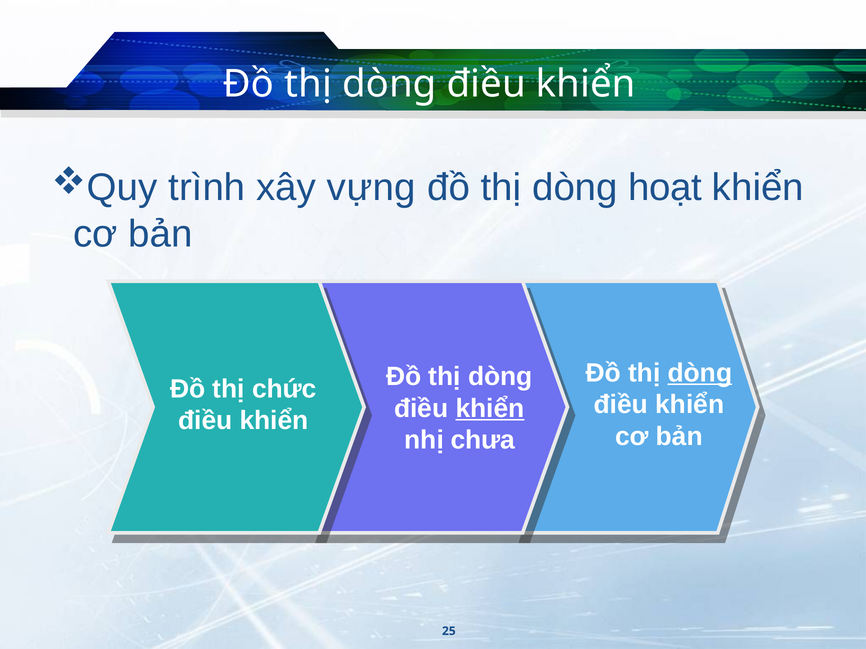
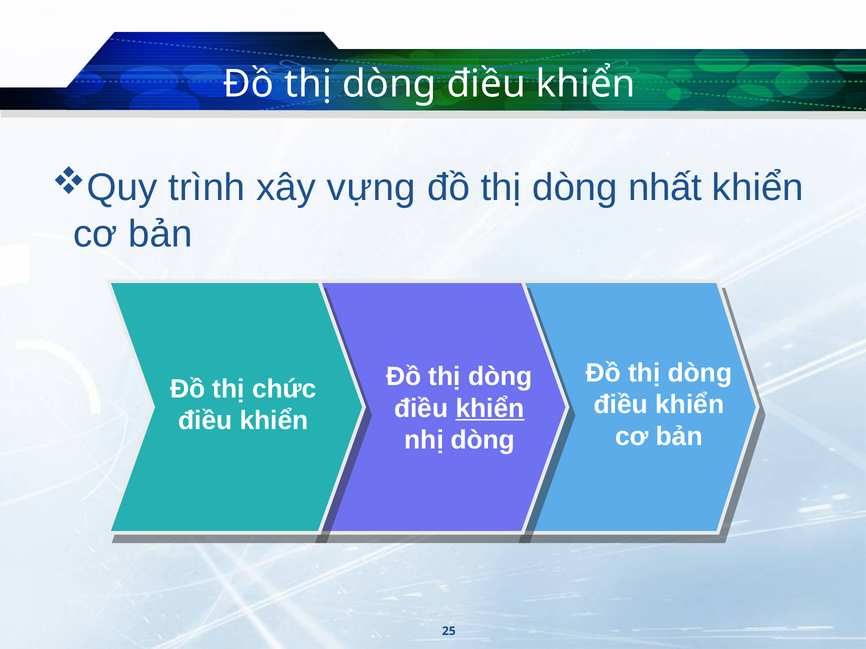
hoạt: hoạt -> nhất (665, 188)
dòng underline: present -> none (700, 373)
nhị chưa: chưa -> dòng (483, 440)
